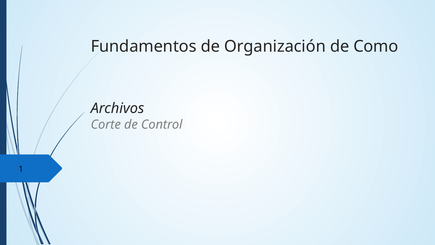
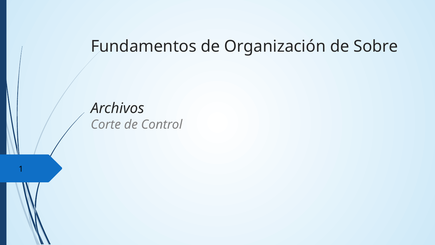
Como: Como -> Sobre (376, 47)
